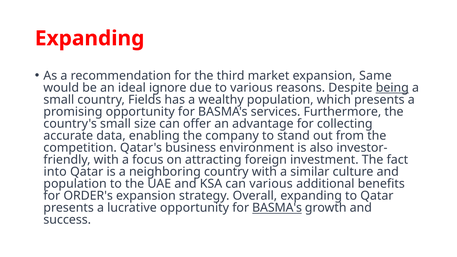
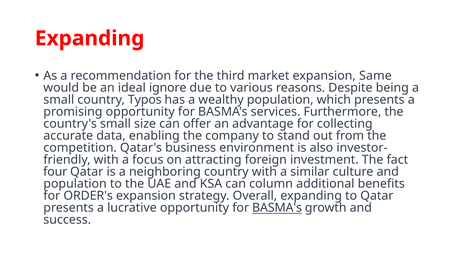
being underline: present -> none (392, 88)
Fields: Fields -> Typos (145, 100)
into: into -> four (55, 172)
can various: various -> column (271, 184)
